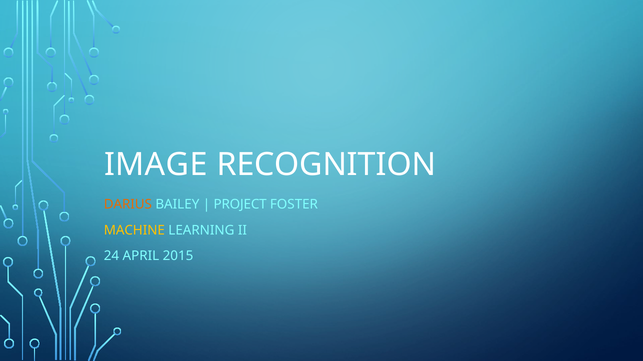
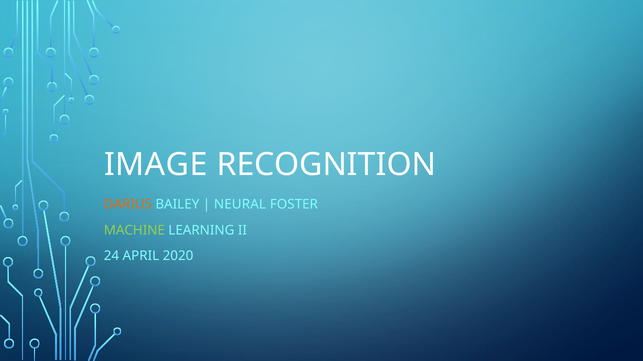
PROJECT: PROJECT -> NEURAL (240, 205)
MACHINE colour: yellow -> light green (134, 231)
2015: 2015 -> 2020 (178, 257)
